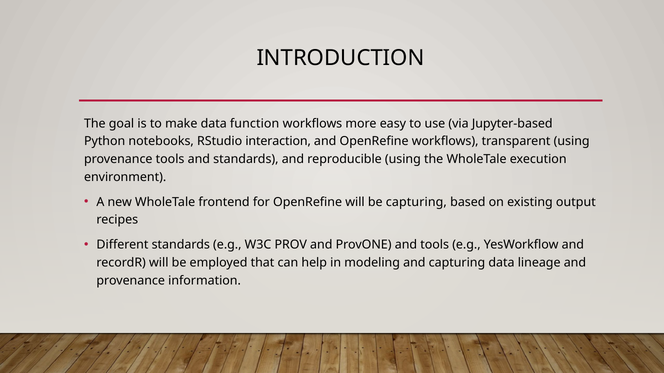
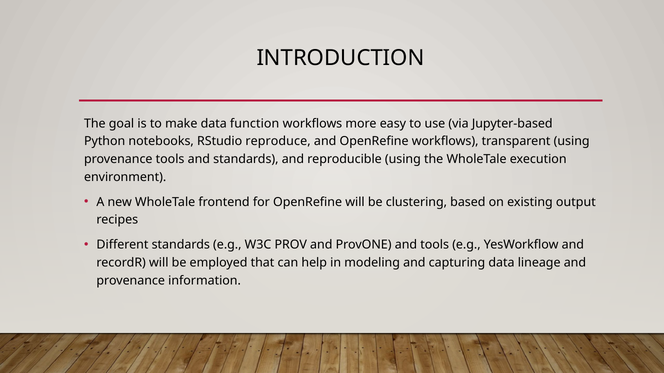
interaction: interaction -> reproduce (278, 142)
be capturing: capturing -> clustering (416, 202)
